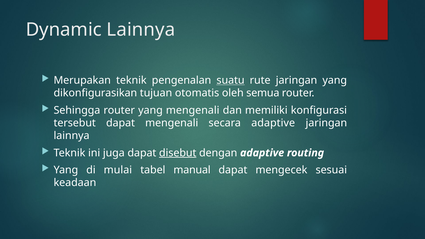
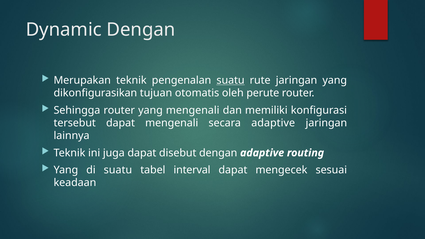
Dynamic Lainnya: Lainnya -> Dengan (141, 30)
semua: semua -> perute (263, 93)
disebut underline: present -> none (178, 153)
di mulai: mulai -> suatu (118, 170)
manual: manual -> interval (192, 170)
